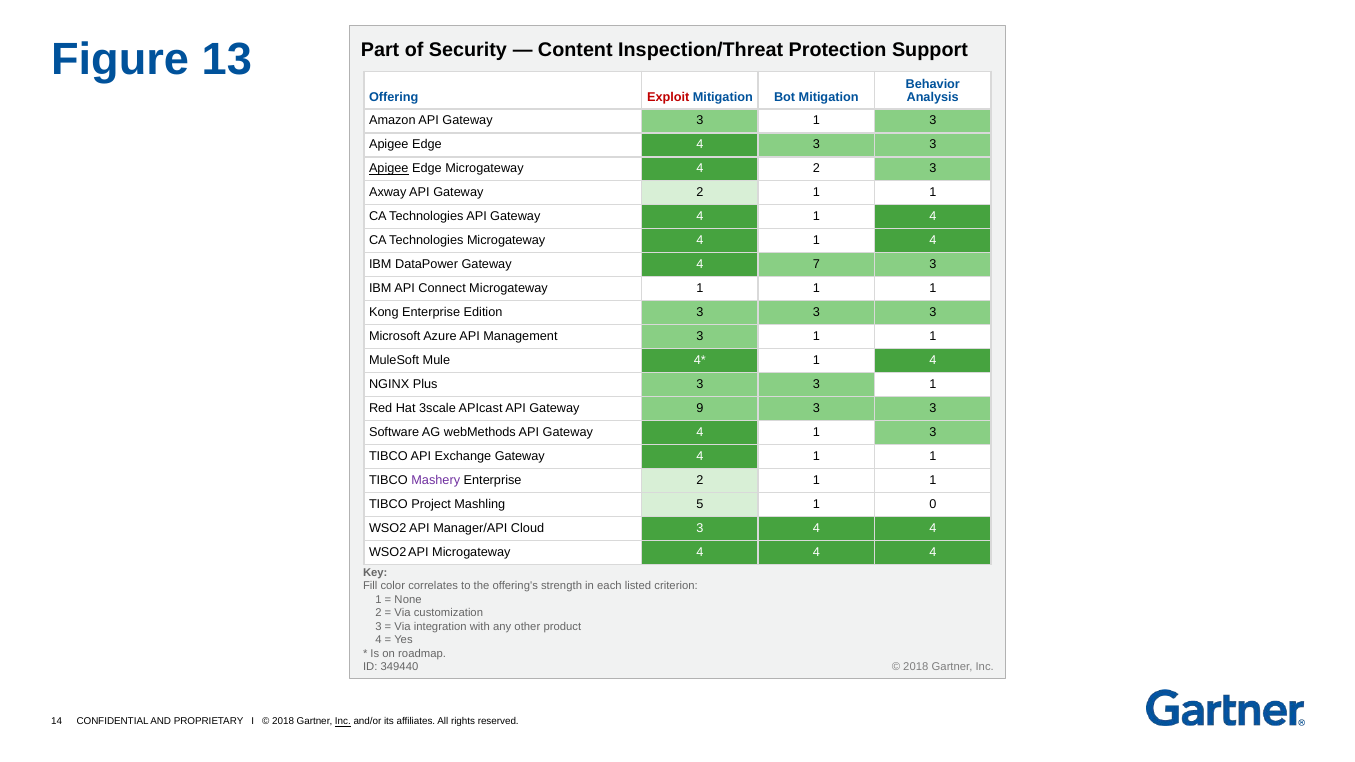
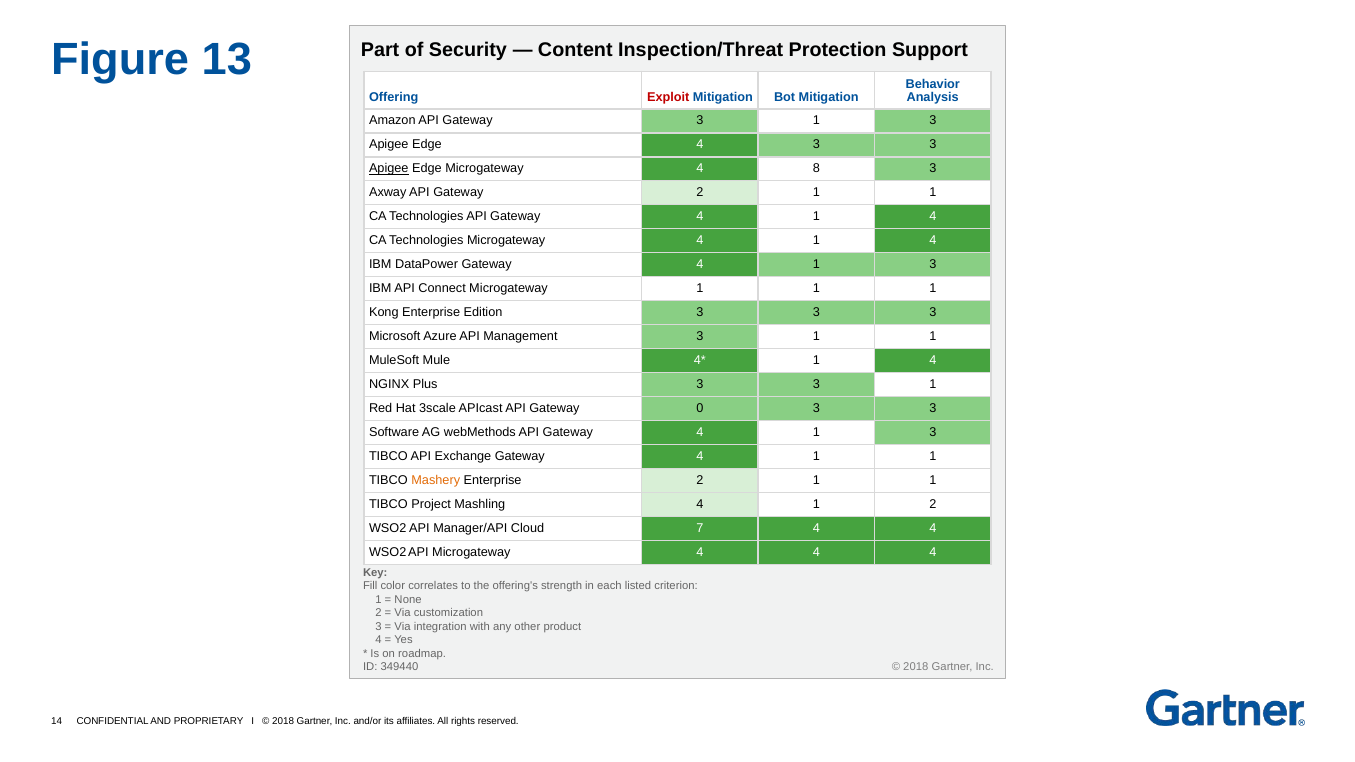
4 2: 2 -> 8 (816, 169)
DataPower Gateway 4 7: 7 -> 1 (816, 264)
9: 9 -> 0 (700, 408)
Mashery colour: purple -> orange (436, 480)
Mashling 5: 5 -> 4 (700, 504)
1 0: 0 -> 2 (933, 504)
Cloud 3: 3 -> 7 (700, 528)
Inc underline: present -> none (343, 722)
